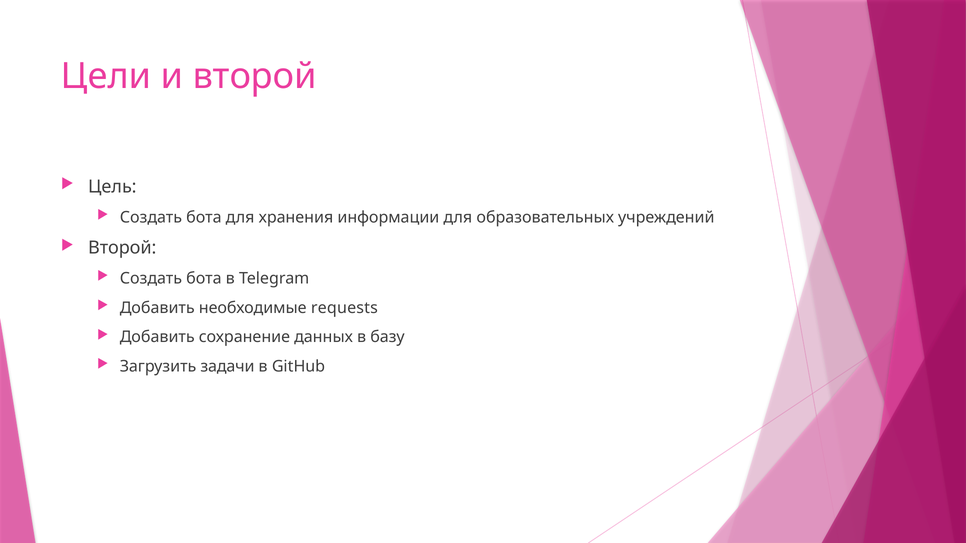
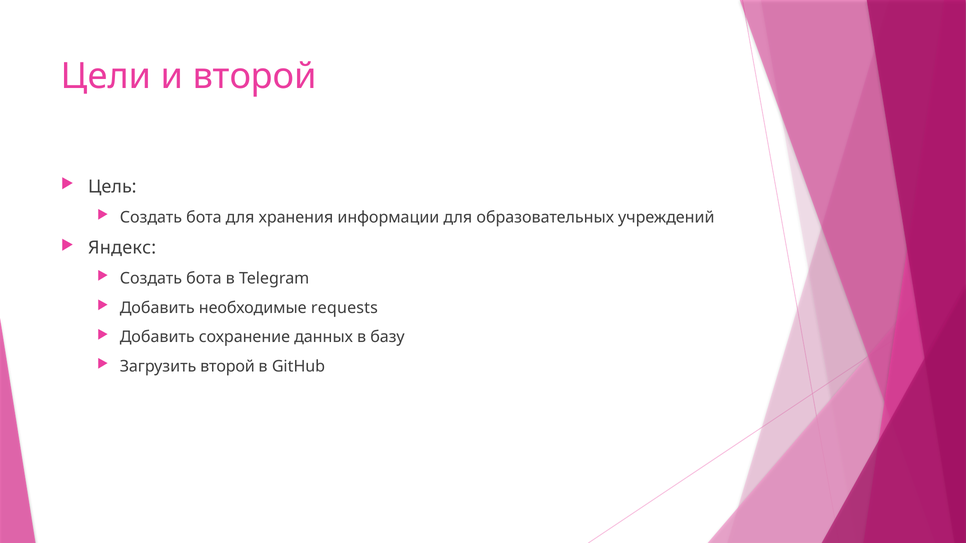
Второй: Второй -> Яндекс (122, 248)
Загрузить задачи: задачи -> второй (227, 367)
